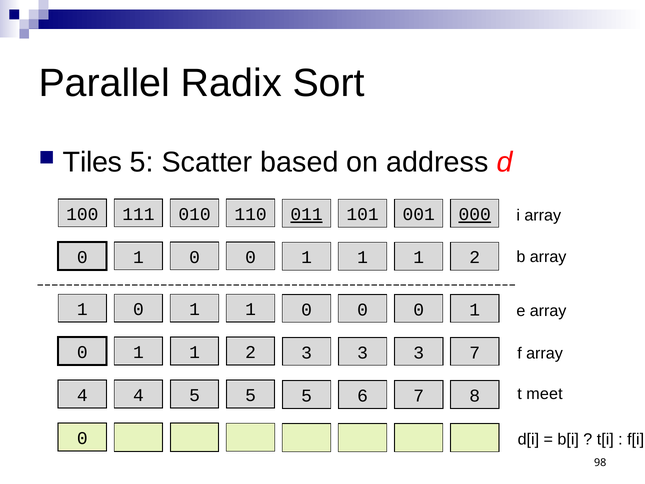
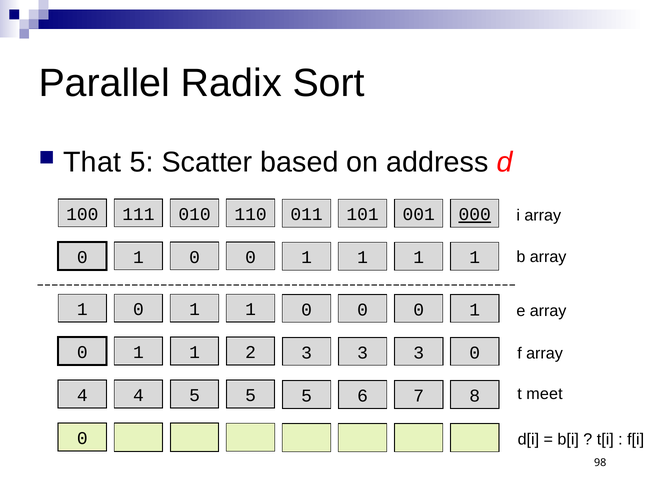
Tiles: Tiles -> That (92, 162)
011 underline: present -> none (307, 214)
1 1 1 2: 2 -> 1 (475, 257)
3 7: 7 -> 0 (475, 352)
